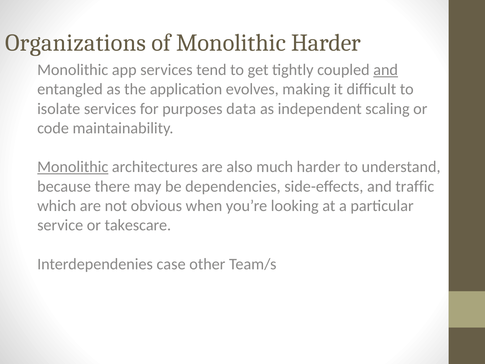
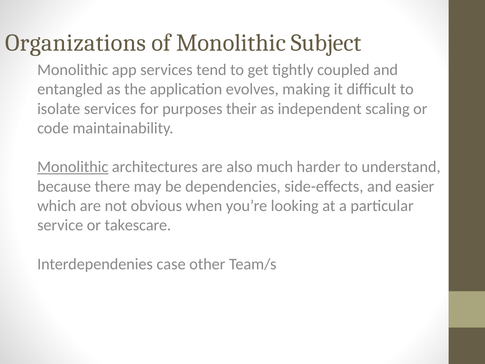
Monolithic Harder: Harder -> Subject (326, 43)
and underline: present -> none (386, 70)
data: data -> their (241, 109)
traffic: traffic -> easier (415, 186)
